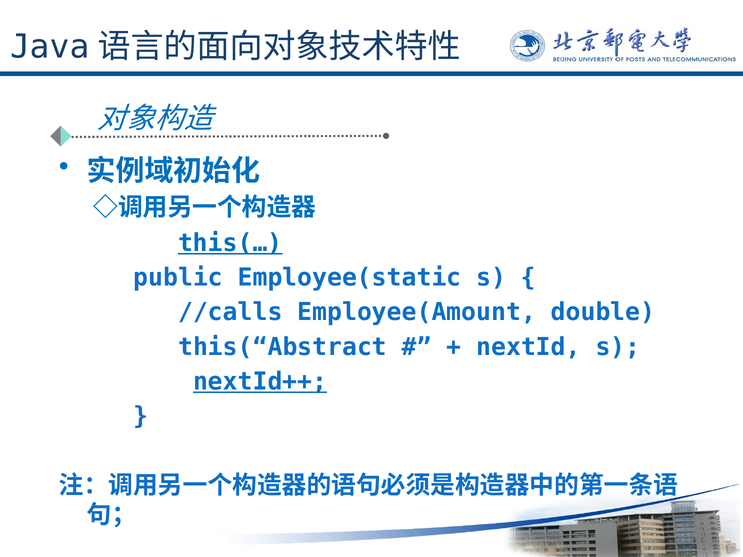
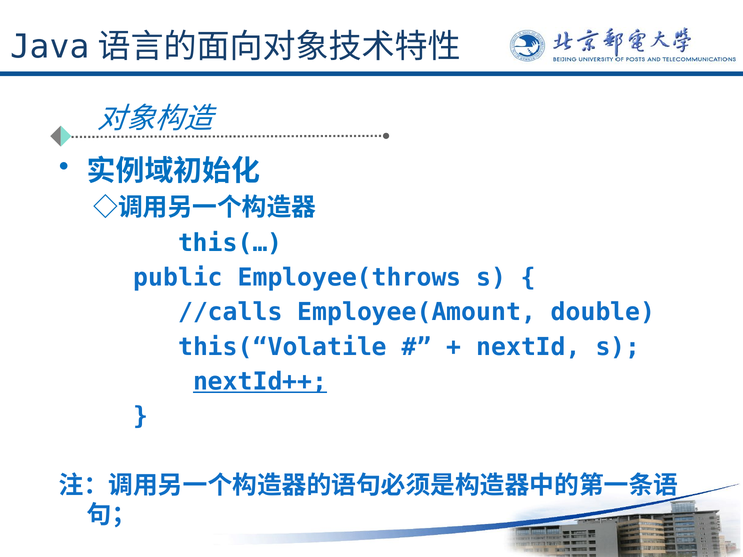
this(… underline: present -> none (230, 243)
Employee(static: Employee(static -> Employee(throws (350, 278)
this(“Abstract: this(“Abstract -> this(“Volatile (283, 347)
